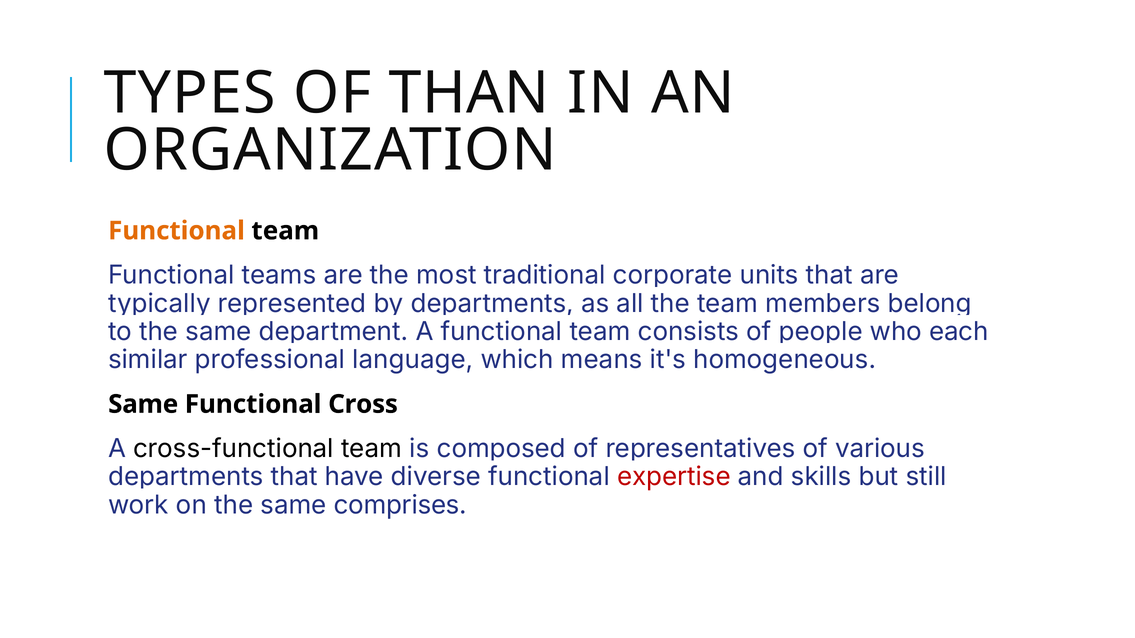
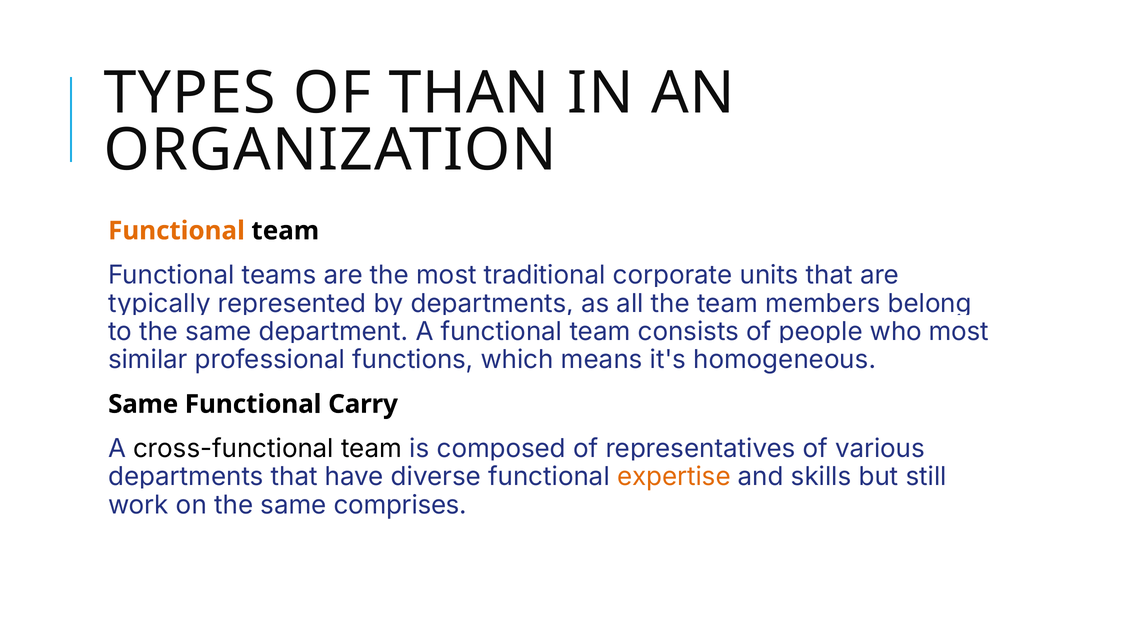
who each: each -> most (959, 332)
language: language -> functions (413, 360)
Cross: Cross -> Carry (363, 404)
expertise colour: red -> orange (674, 477)
